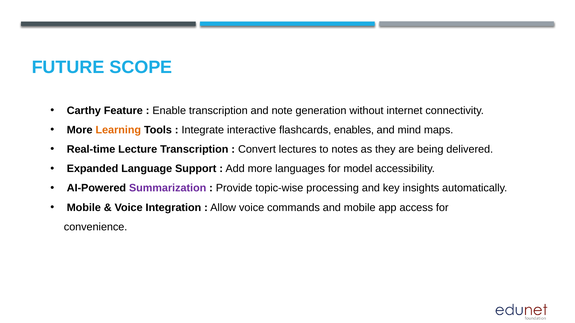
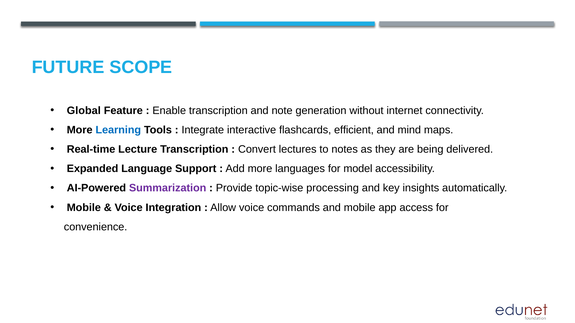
Carthy: Carthy -> Global (84, 111)
Learning colour: orange -> blue (118, 130)
enables: enables -> efficient (354, 130)
